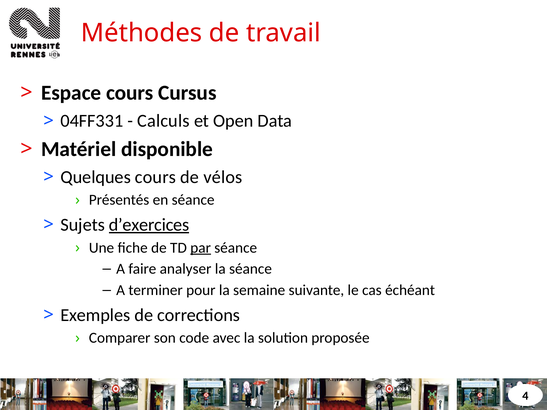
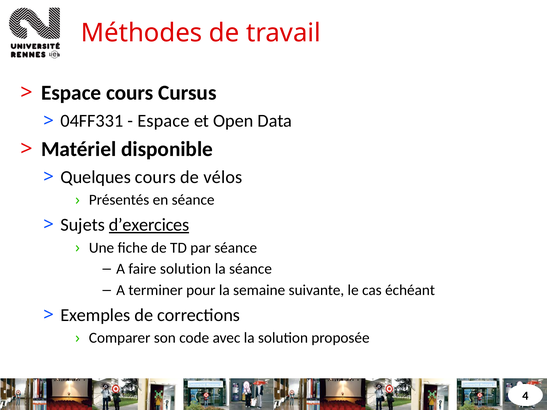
Calculs: Calculs -> Espace (163, 121)
par underline: present -> none (201, 248)
faire analyser: analyser -> solution (185, 269)
